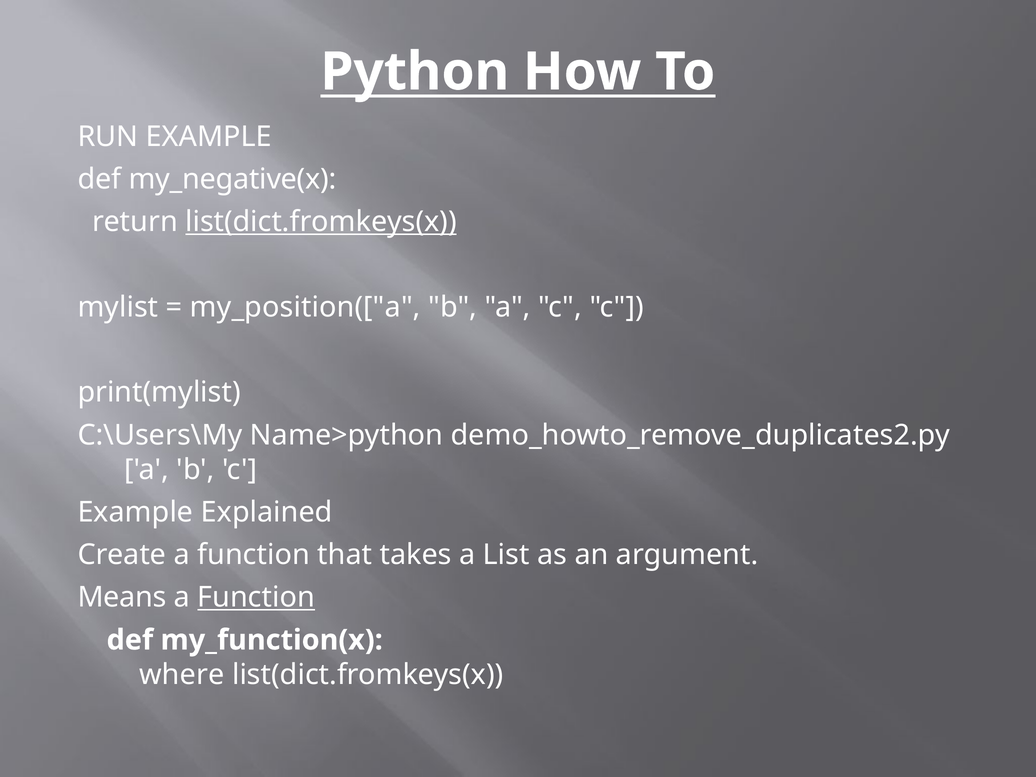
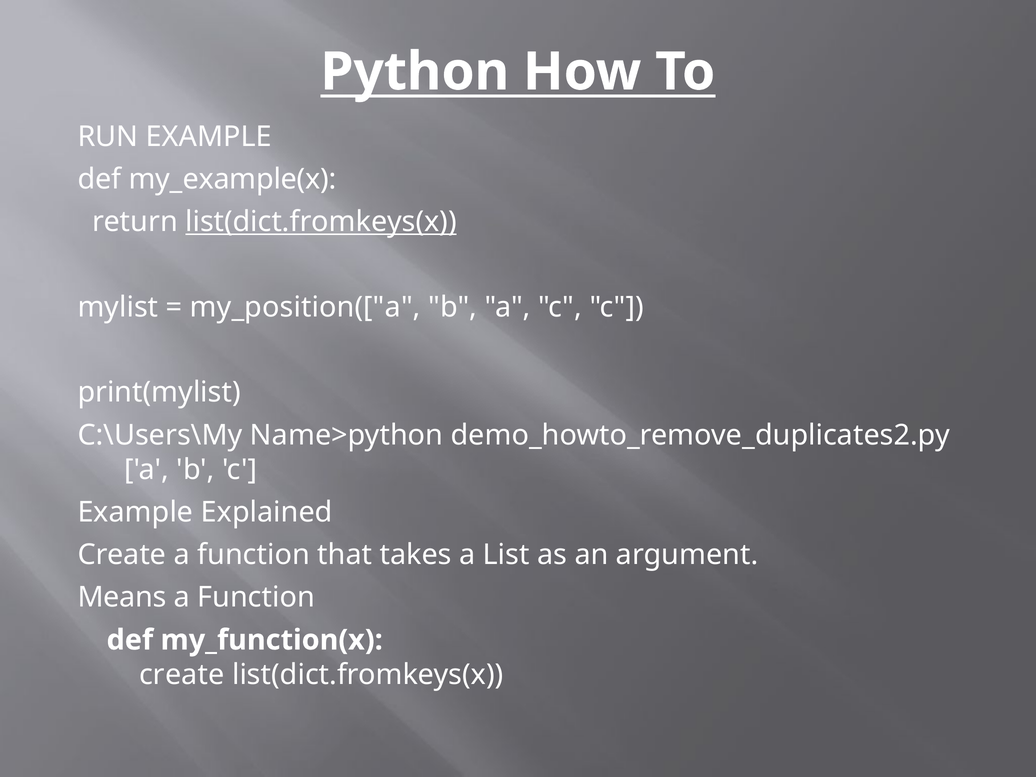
my_negative(x: my_negative(x -> my_example(x (233, 179)
Function underline: present -> none (256, 597)
where: where -> create (182, 675)
